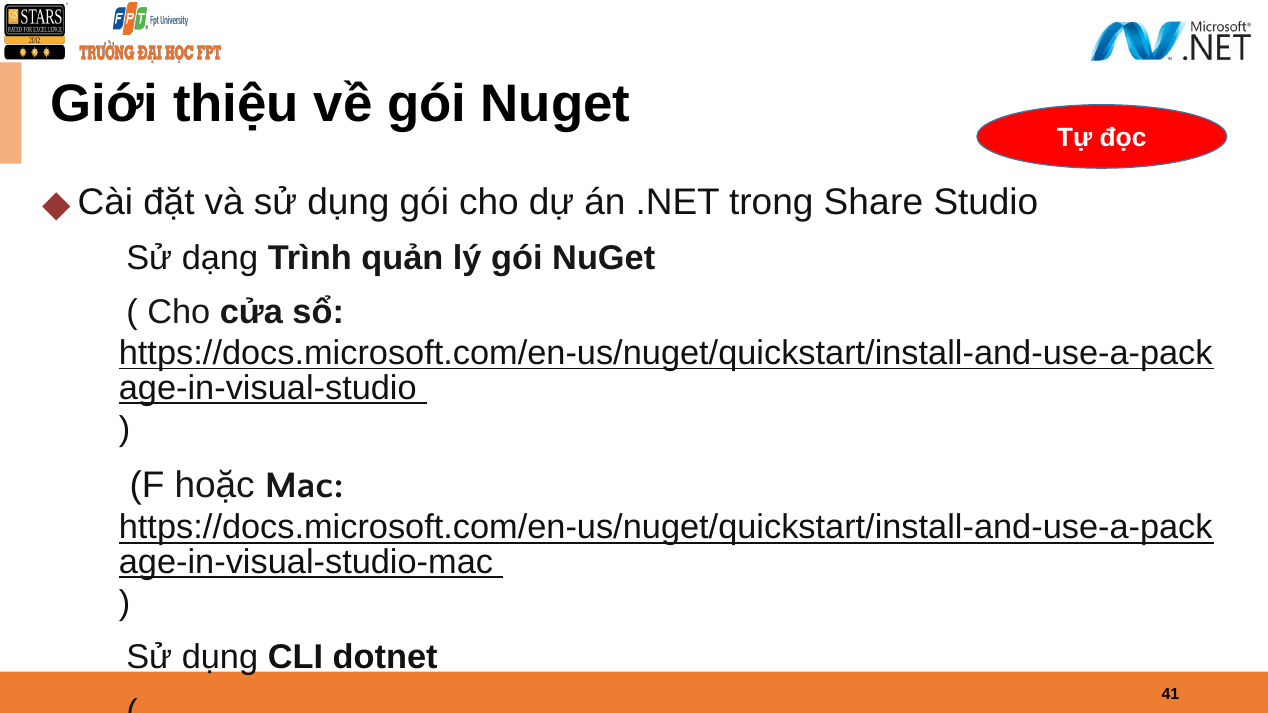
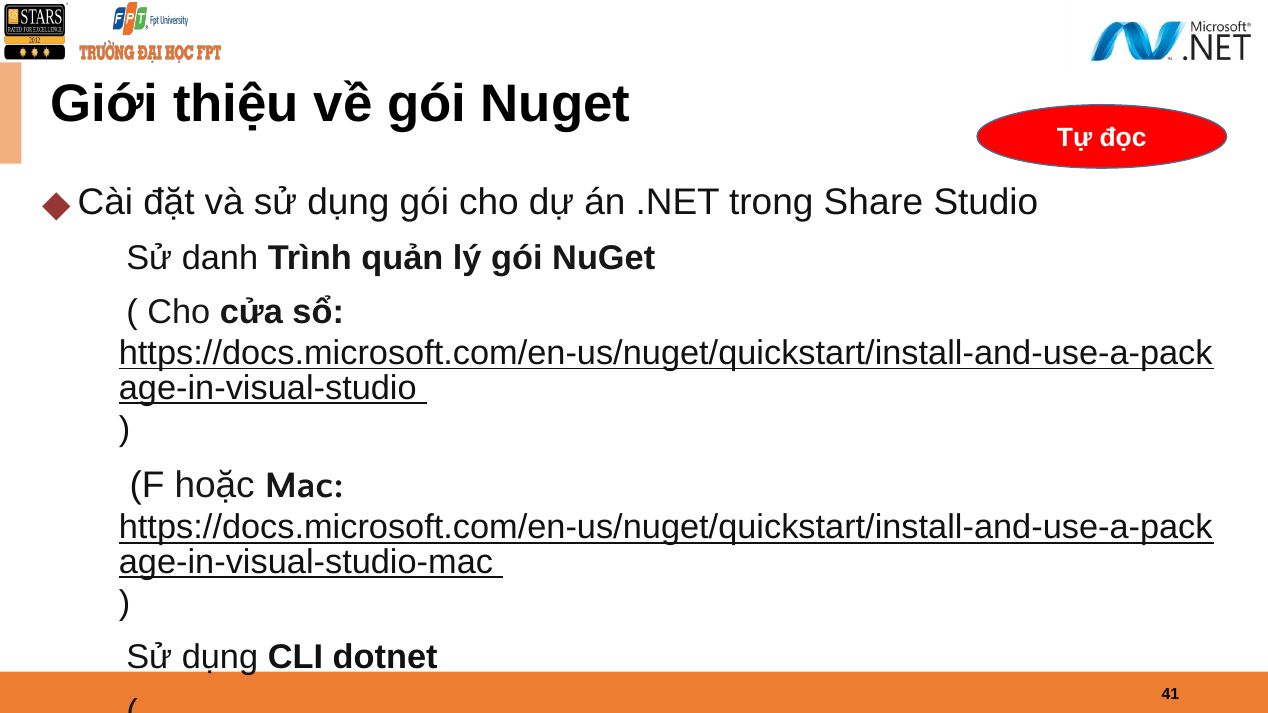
dạng: dạng -> danh (220, 258)
